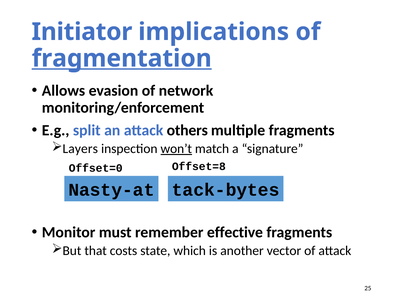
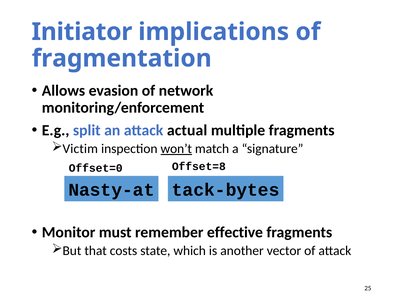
fragmentation underline: present -> none (122, 58)
others: others -> actual (187, 130)
Layers: Layers -> Victim (80, 149)
